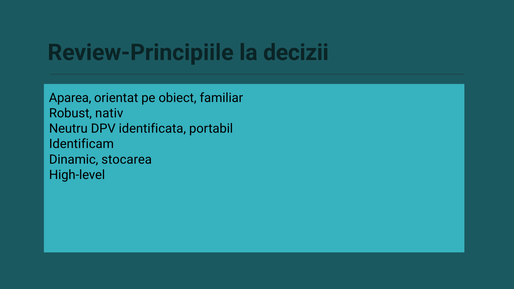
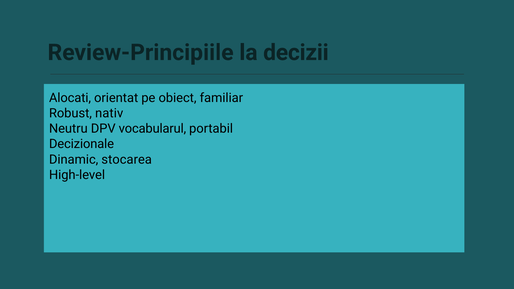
Aparea: Aparea -> Alocati (70, 98)
identificata: identificata -> vocabularul (152, 129)
Identificam: Identificam -> Decizionale (82, 144)
